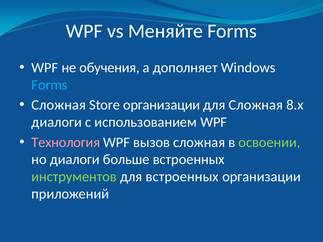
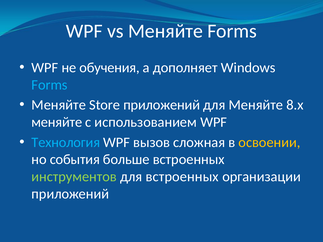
Сложная: Сложная -> Меняйте (59, 105)
Store организации: организации -> приложений (162, 105)
для Сложная: Сложная -> Меняйте (256, 105)
диалоги: диалоги -> меняйте (57, 122)
Технология colour: pink -> light blue (66, 142)
освоении colour: light green -> yellow (269, 142)
но диалоги: диалоги -> события (75, 160)
